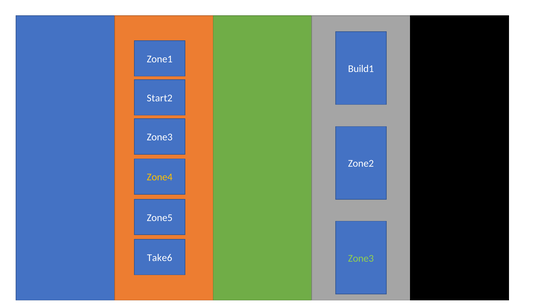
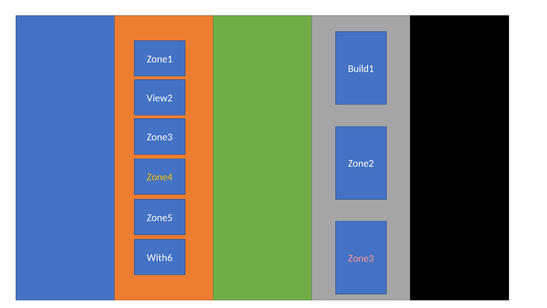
Start2: Start2 -> View2 (160, 98)
Take6: Take6 -> With6 (160, 258)
Zone3 colour: light green -> pink (361, 258)
